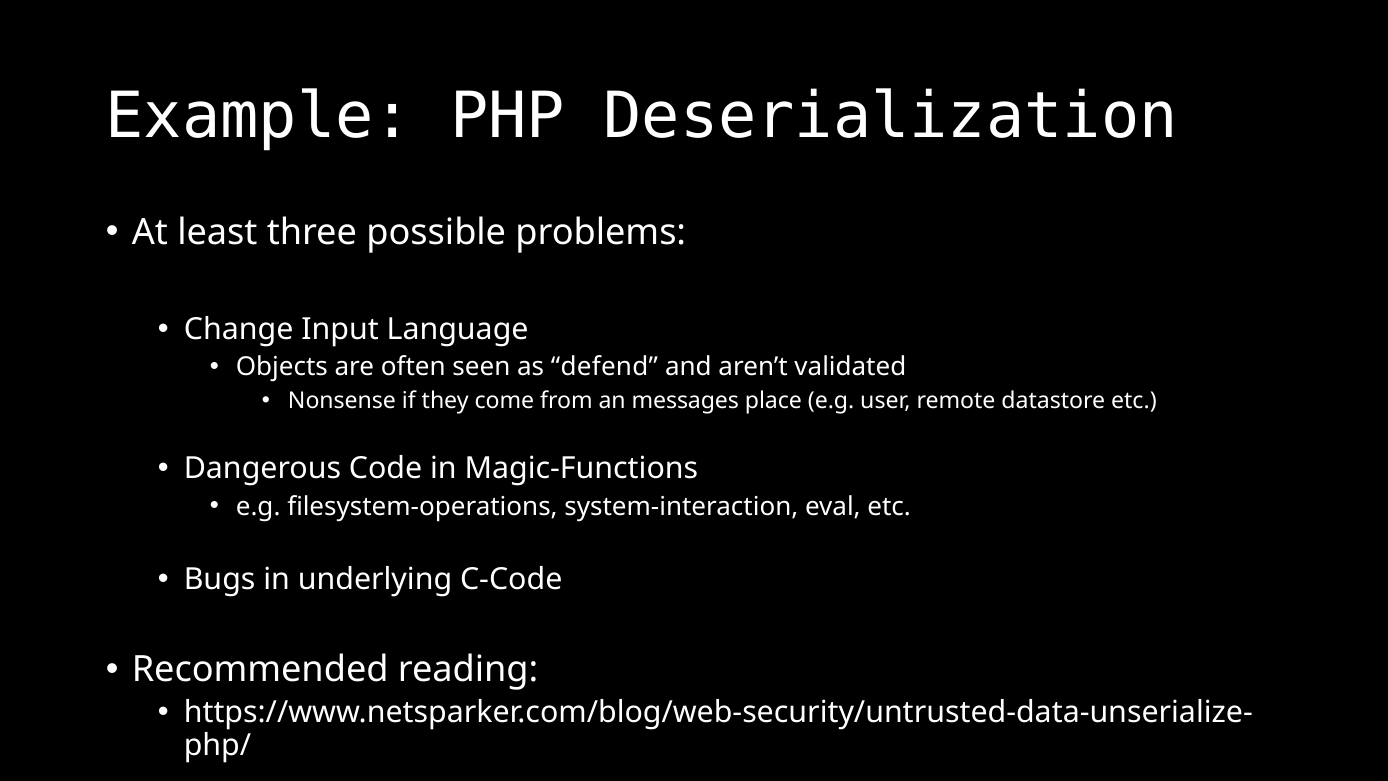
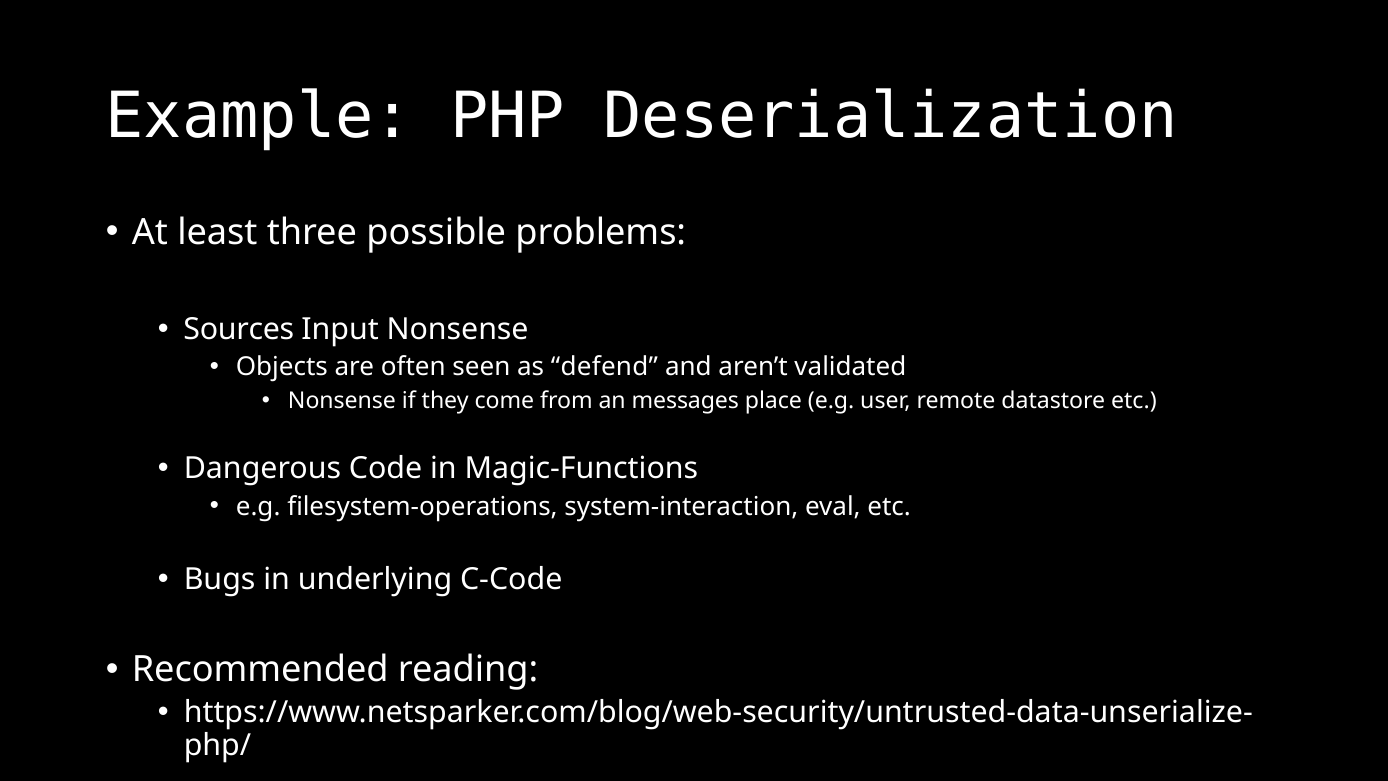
Change: Change -> Sources (239, 329)
Input Language: Language -> Nonsense (458, 329)
